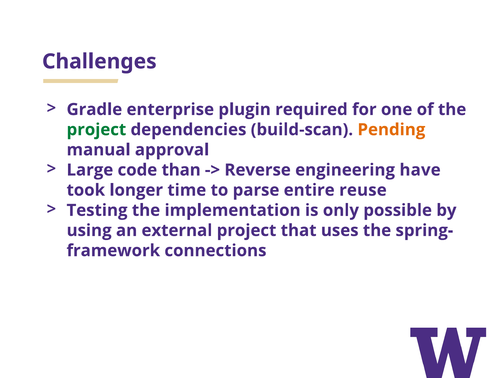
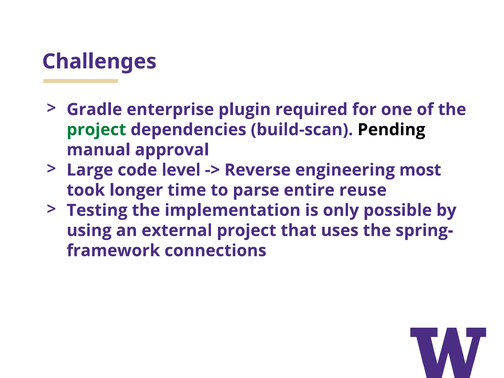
Pending colour: orange -> black (391, 130)
than: than -> level (181, 170)
have: have -> most (420, 170)
